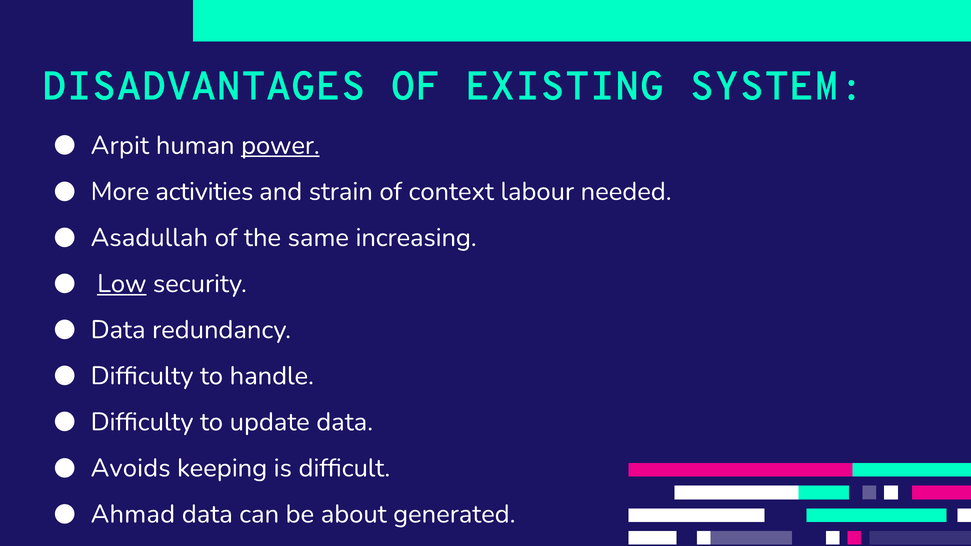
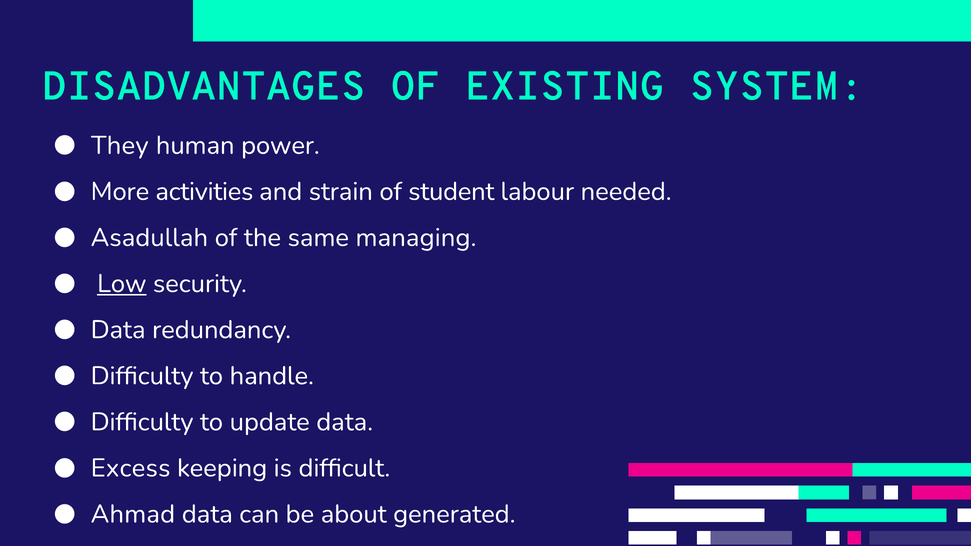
Arpit: Arpit -> They (120, 145)
power underline: present -> none (280, 145)
context: context -> student (451, 192)
increasing: increasing -> managing (416, 238)
Avoids: Avoids -> Excess (131, 468)
